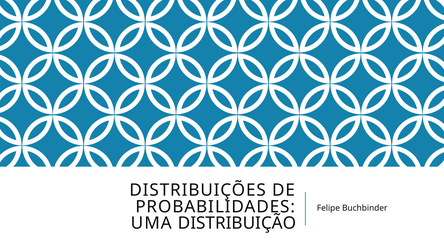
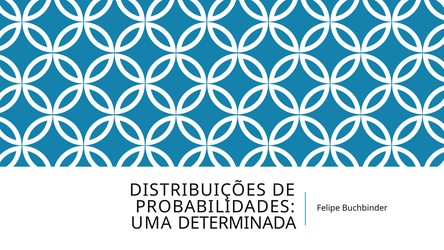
DISTRIBUIÇÃO: DISTRIBUIÇÃO -> DETERMINADA (237, 223)
